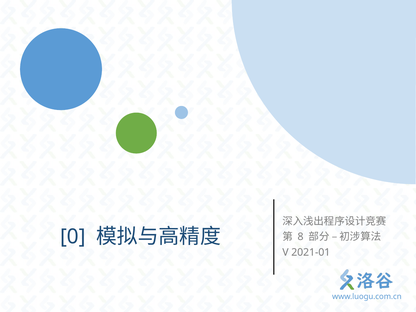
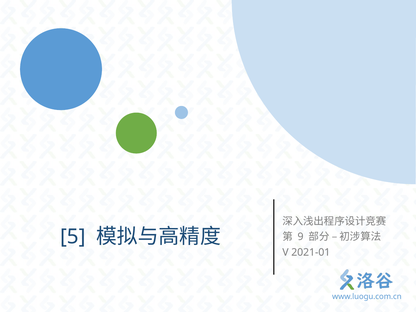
0: 0 -> 5 (73, 237)
8: 8 -> 9 (301, 237)
